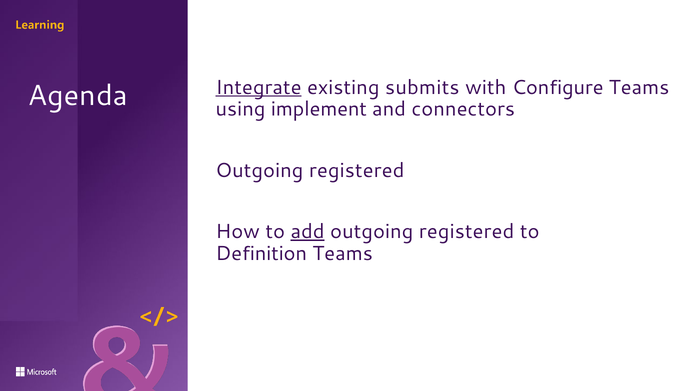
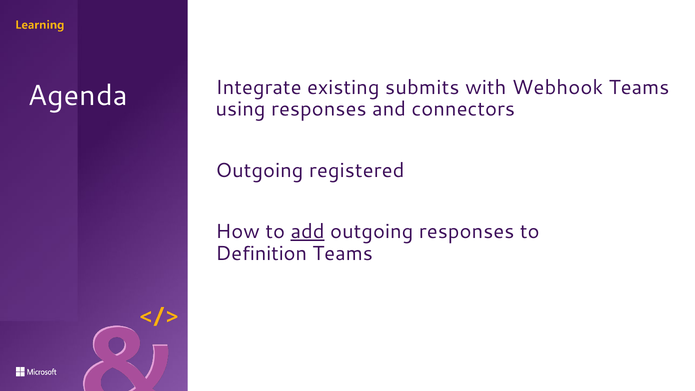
Integrate underline: present -> none (259, 87)
Configure: Configure -> Webhook (558, 87)
using implement: implement -> responses (319, 109)
registered: registered -> responses (467, 232)
